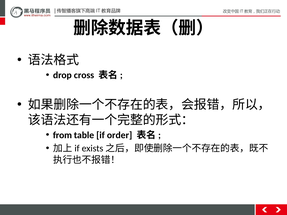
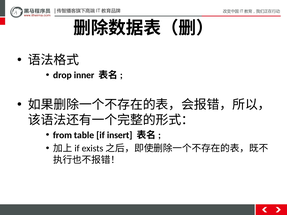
cross: cross -> inner (84, 75)
order: order -> insert (120, 135)
